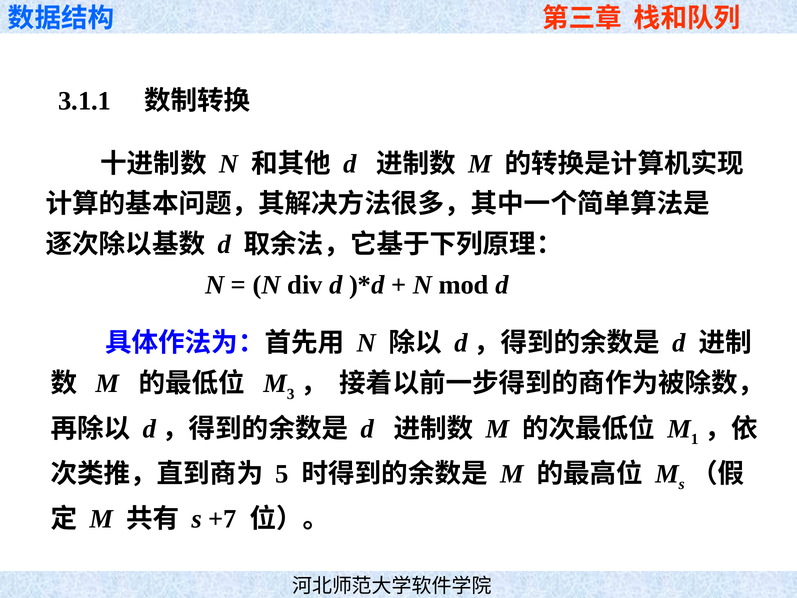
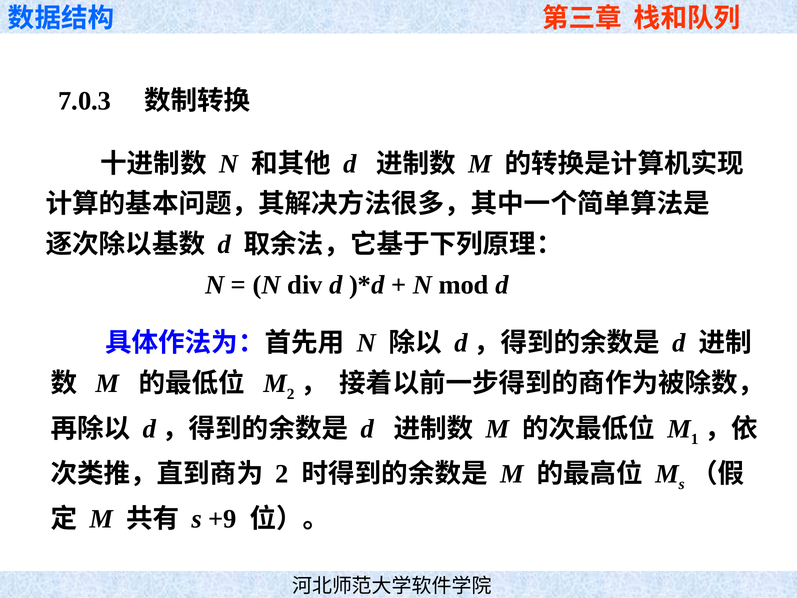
3.1.1: 3.1.1 -> 7.0.3 (85, 101)
M 3: 3 -> 2 (291, 394)
5: 5 -> 2 (282, 474)
+7: +7 -> +9 (223, 519)
